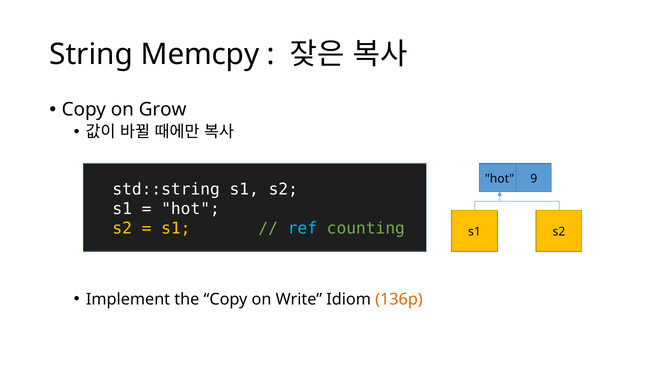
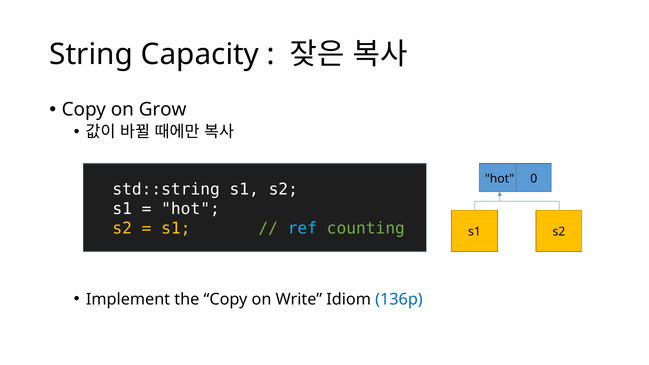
Memcpy: Memcpy -> Capacity (200, 55)
9: 9 -> 0 (534, 179)
136p colour: orange -> blue (399, 299)
